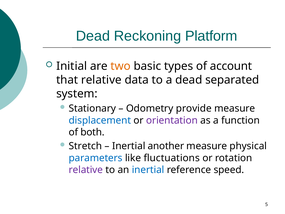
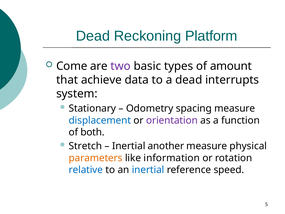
Initial: Initial -> Come (72, 66)
two colour: orange -> purple (121, 66)
account: account -> amount (231, 66)
that relative: relative -> achieve (101, 80)
separated: separated -> interrupts (232, 80)
provide: provide -> spacing (194, 108)
parameters colour: blue -> orange (96, 158)
fluctuations: fluctuations -> information (172, 158)
relative colour: purple -> blue (86, 170)
